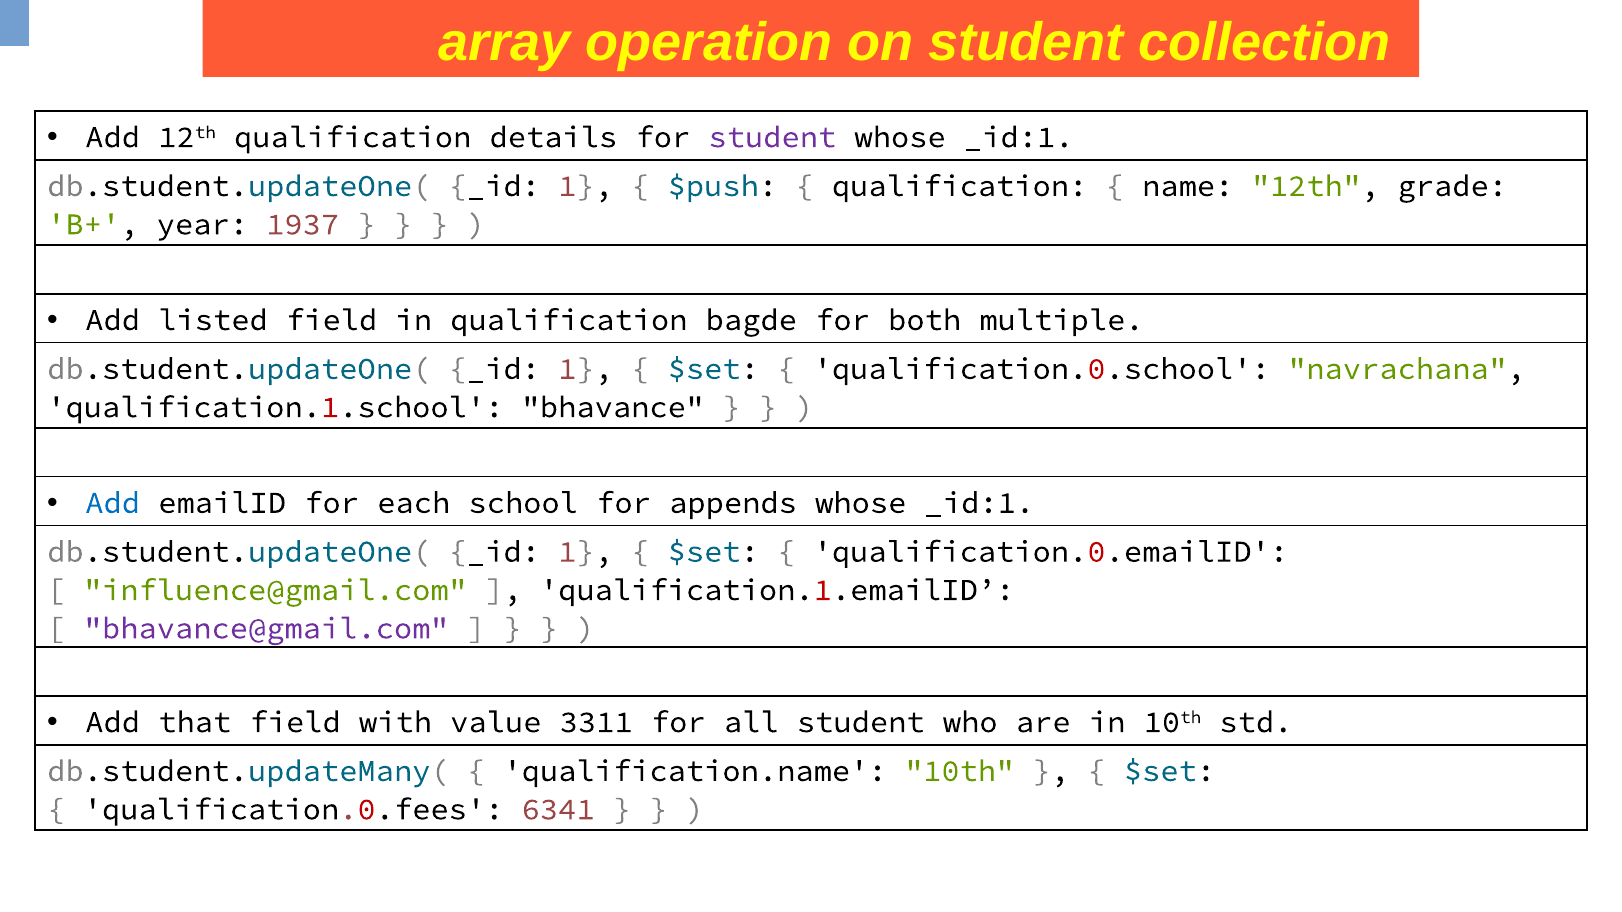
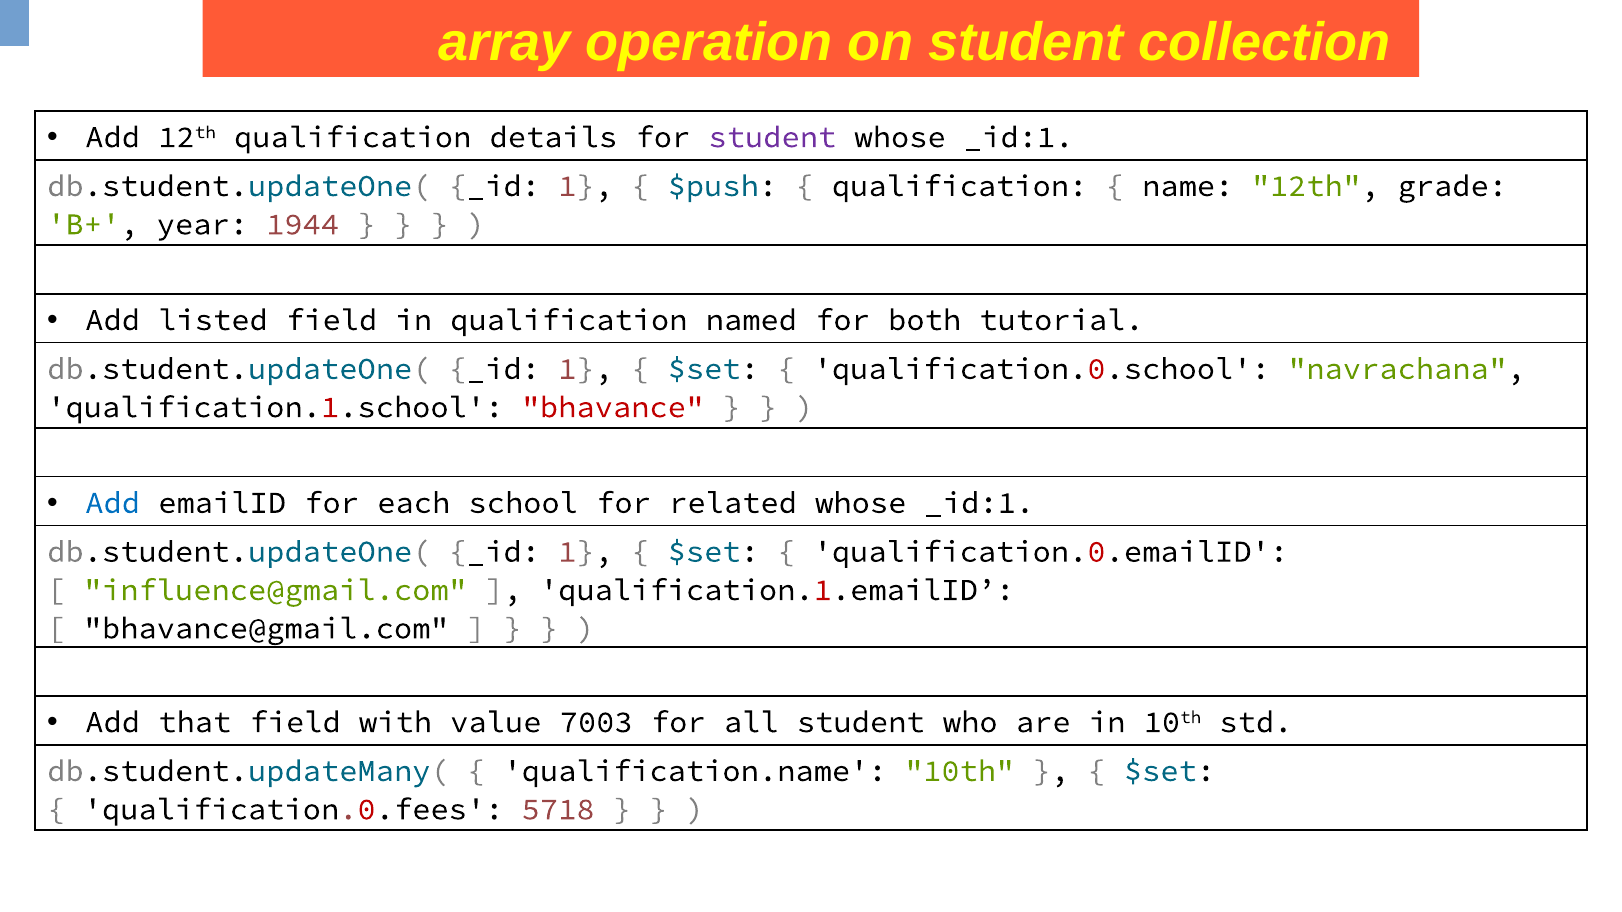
1937: 1937 -> 1944 (303, 224)
bagde: bagde -> named (751, 320)
multiple: multiple -> tutorial (1061, 320)
bhavance colour: black -> red (613, 407)
appends: appends -> related (733, 503)
bhavance@gmail.com colour: purple -> black (266, 629)
3311: 3311 -> 7003 (596, 722)
6341: 6341 -> 5718 (558, 810)
